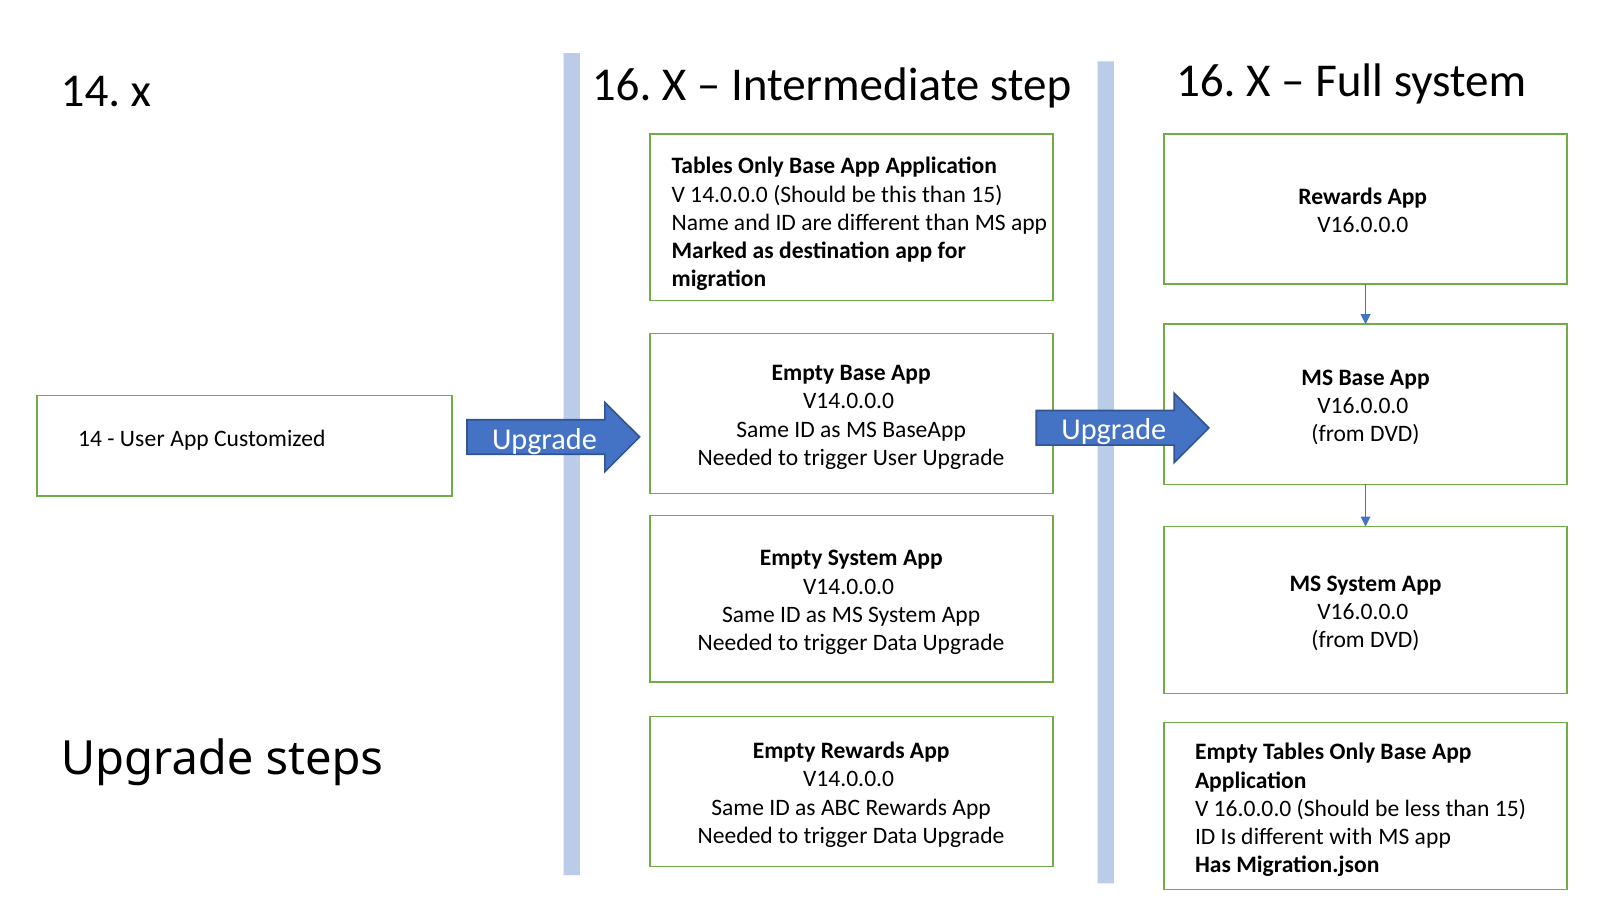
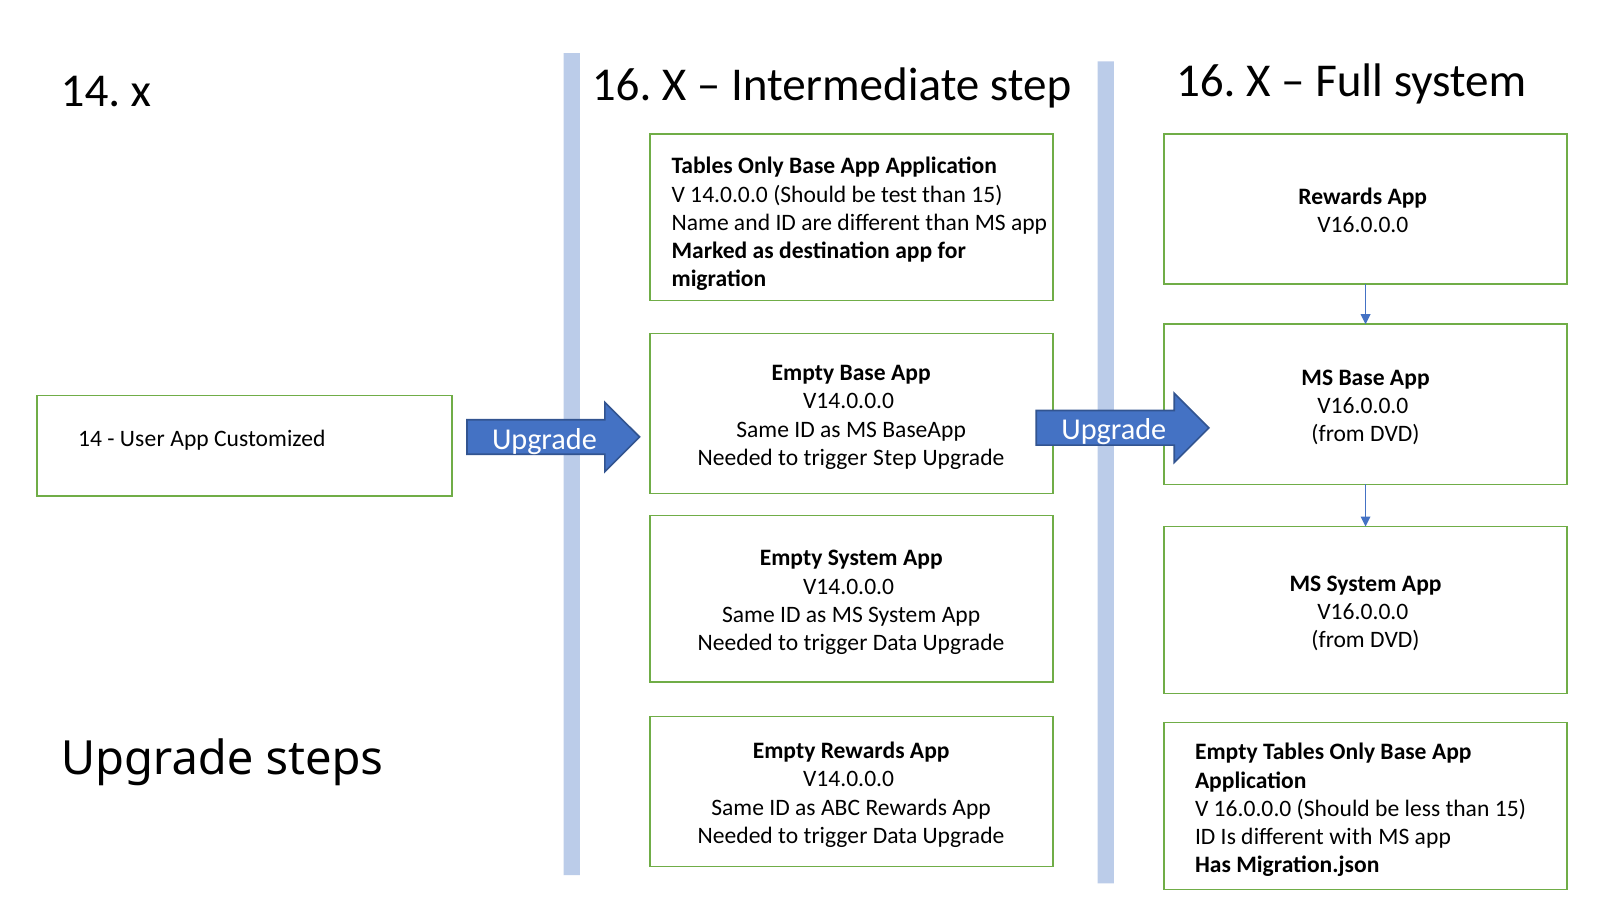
this: this -> test (899, 194)
trigger User: User -> Step (895, 458)
